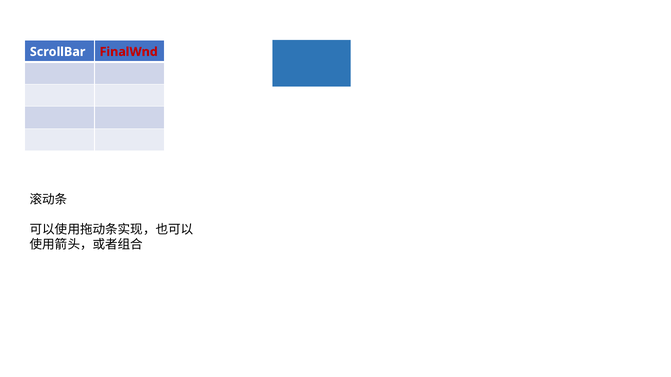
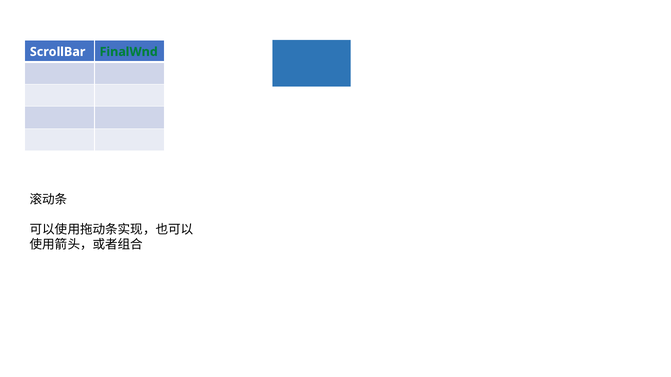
FinalWnd colour: red -> green (129, 52)
